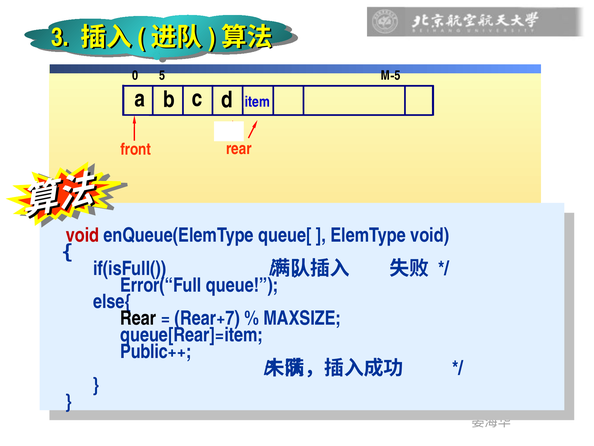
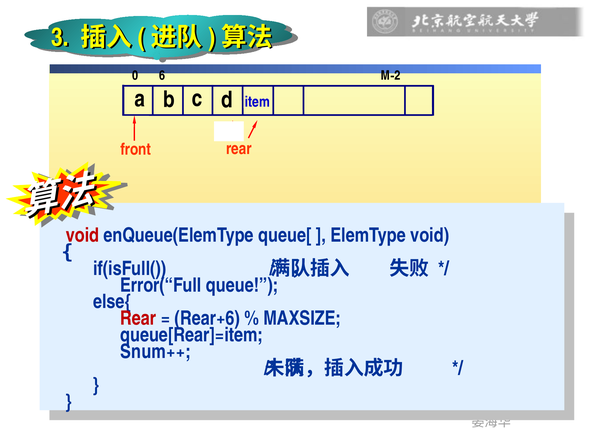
0 5: 5 -> 6 (162, 75)
5: 5 -> 2 (397, 75)
Rear colour: black -> red (138, 318)
Rear+7: Rear+7 -> Rear+6 (207, 318)
Public++: Public++ -> Snum++ (156, 351)
